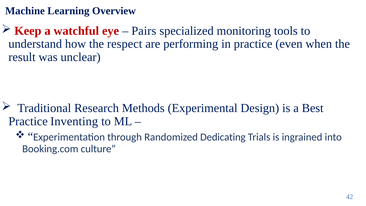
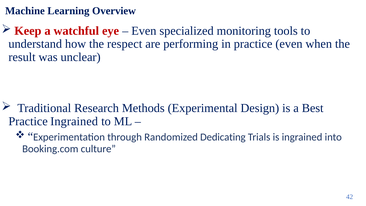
Pairs: Pairs -> Even (144, 31)
Practice Inventing: Inventing -> Ingrained (74, 121)
